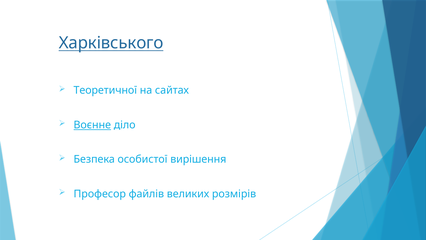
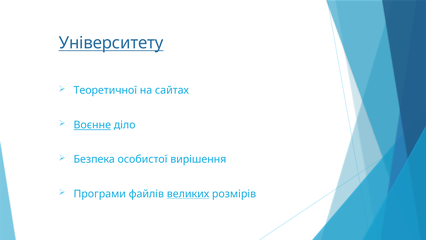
Харківського: Харківського -> Університету (111, 43)
Професор: Професор -> Програми (100, 194)
великих underline: none -> present (188, 194)
